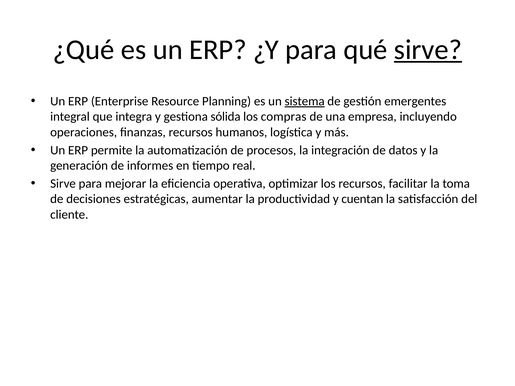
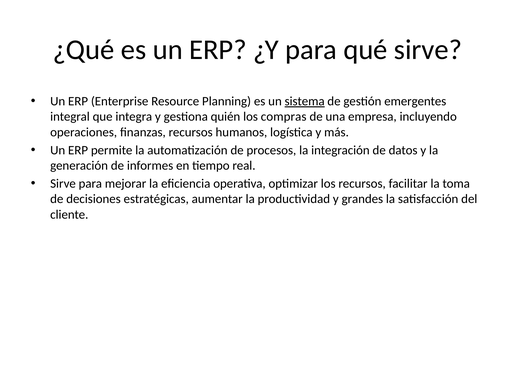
sirve underline: present -> none (428, 50)
sólida: sólida -> quién (225, 117)
cuentan: cuentan -> grandes (362, 199)
